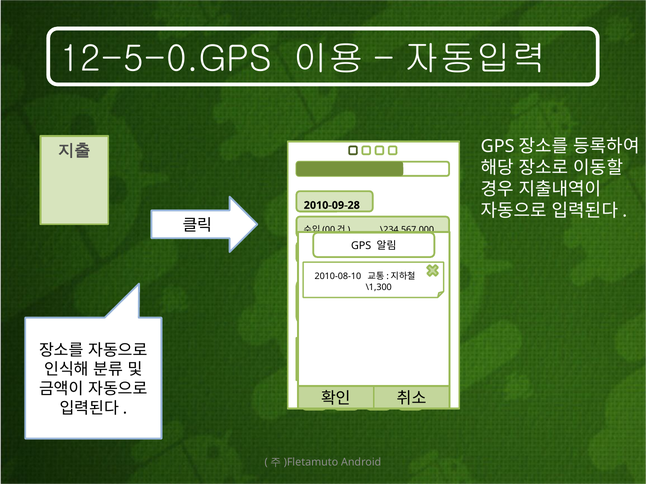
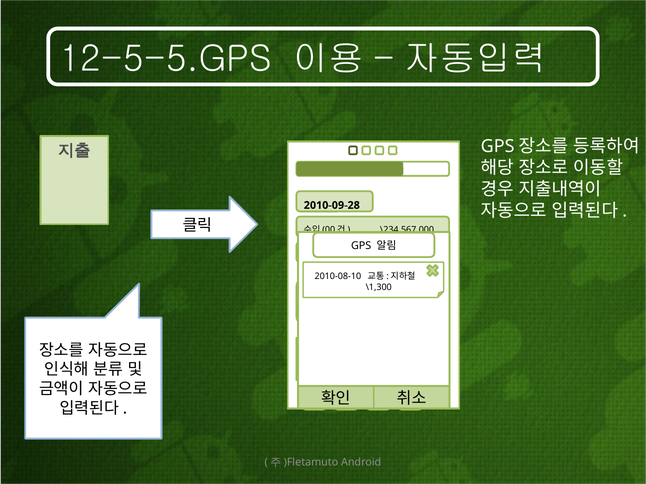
12-5-0.GPS: 12-5-0.GPS -> 12-5-5.GPS (166, 59)
